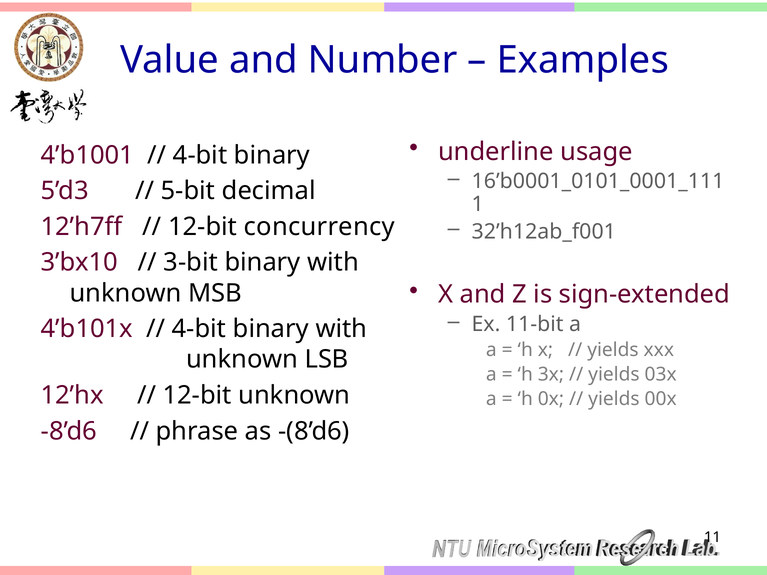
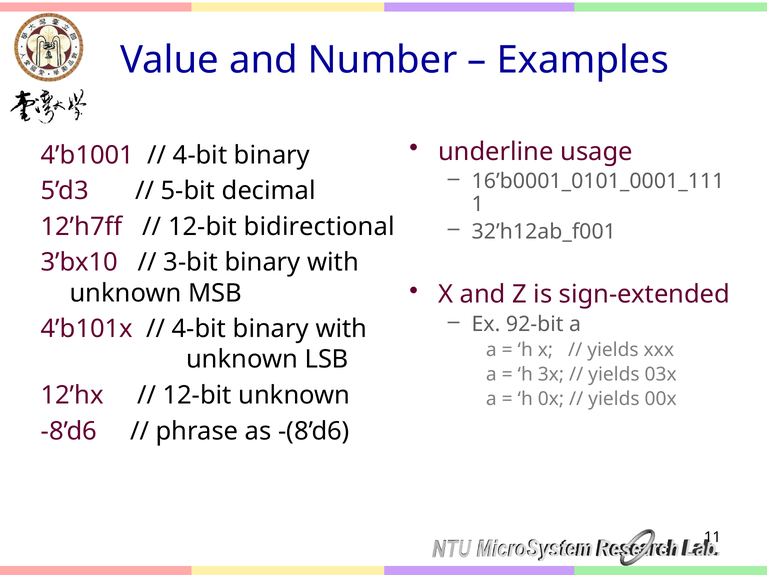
concurrency: concurrency -> bidirectional (319, 227)
11-bit: 11-bit -> 92-bit (535, 324)
